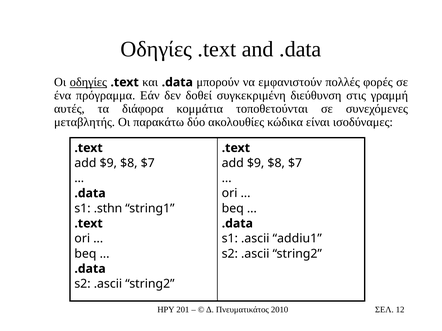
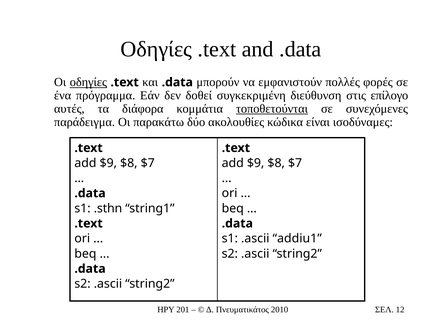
γραμμή: γραμμή -> επίλογο (389, 96)
τοποθετούνται underline: none -> present (272, 109)
μεταβλητής: μεταβλητής -> παράδειγμα (84, 122)
